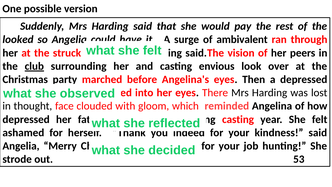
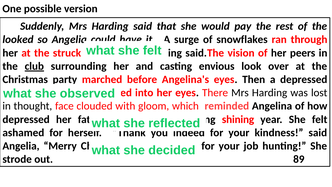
ambivalent: ambivalent -> snowflakes (242, 39)
casting: casting -> shining (238, 119)
53: 53 -> 89 (299, 159)
